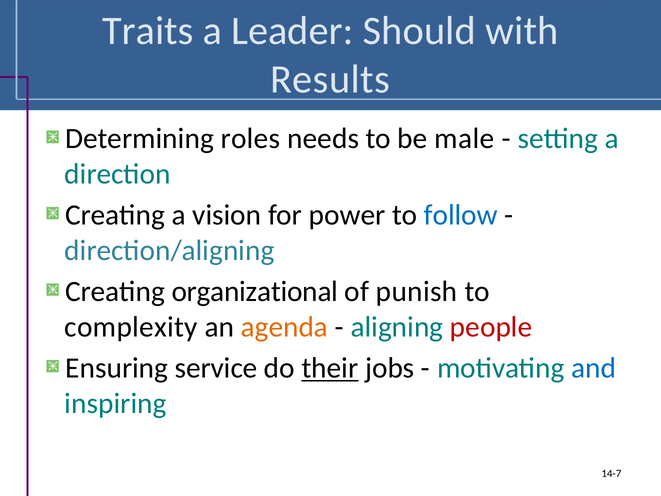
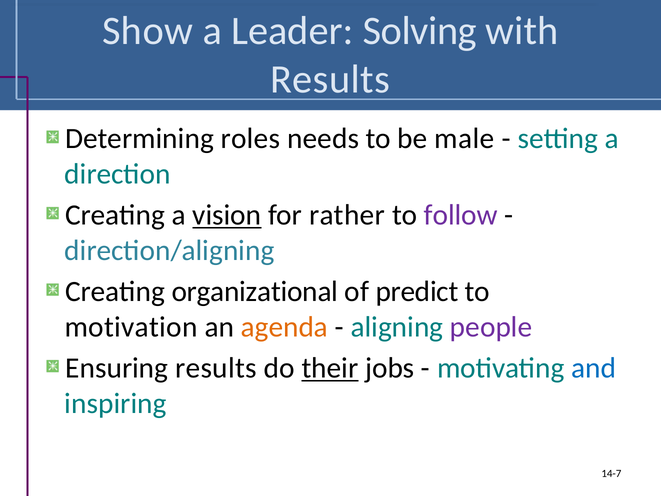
Traits: Traits -> Show (148, 31)
Should: Should -> Solving (420, 31)
vision underline: none -> present (227, 215)
power: power -> rather (347, 215)
follow colour: blue -> purple (461, 215)
punish: punish -> predict (417, 291)
complexity: complexity -> motivation (131, 327)
people colour: red -> purple (491, 327)
Ensuring service: service -> results (216, 368)
